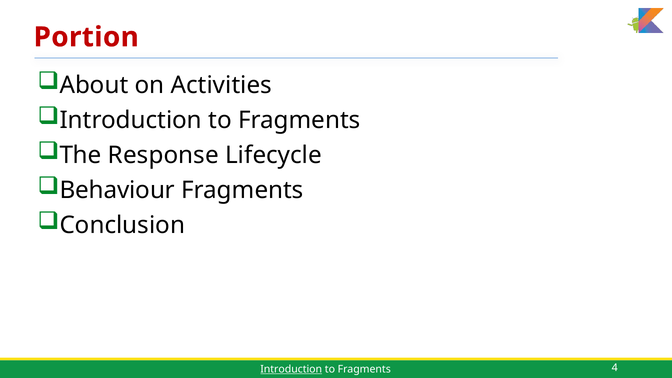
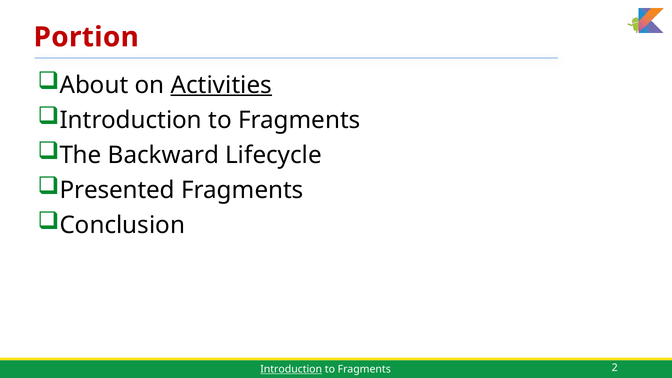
Activities underline: none -> present (221, 85)
Response: Response -> Backward (163, 155)
Behaviour: Behaviour -> Presented (117, 190)
4: 4 -> 2 (615, 368)
